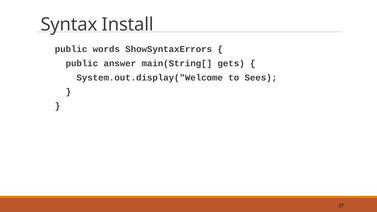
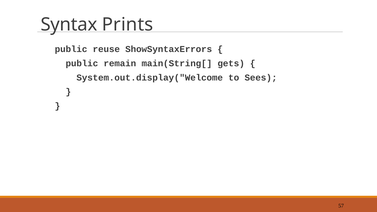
Install: Install -> Prints (128, 25)
words: words -> reuse (106, 49)
answer: answer -> remain (120, 63)
